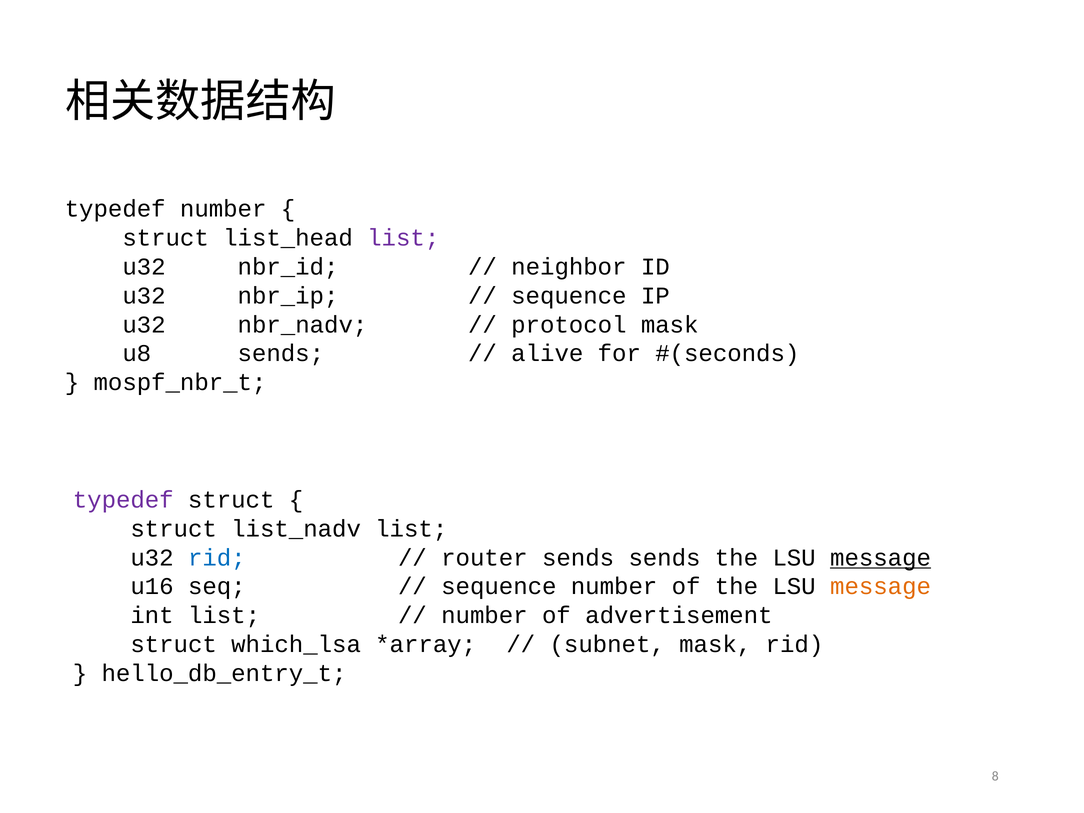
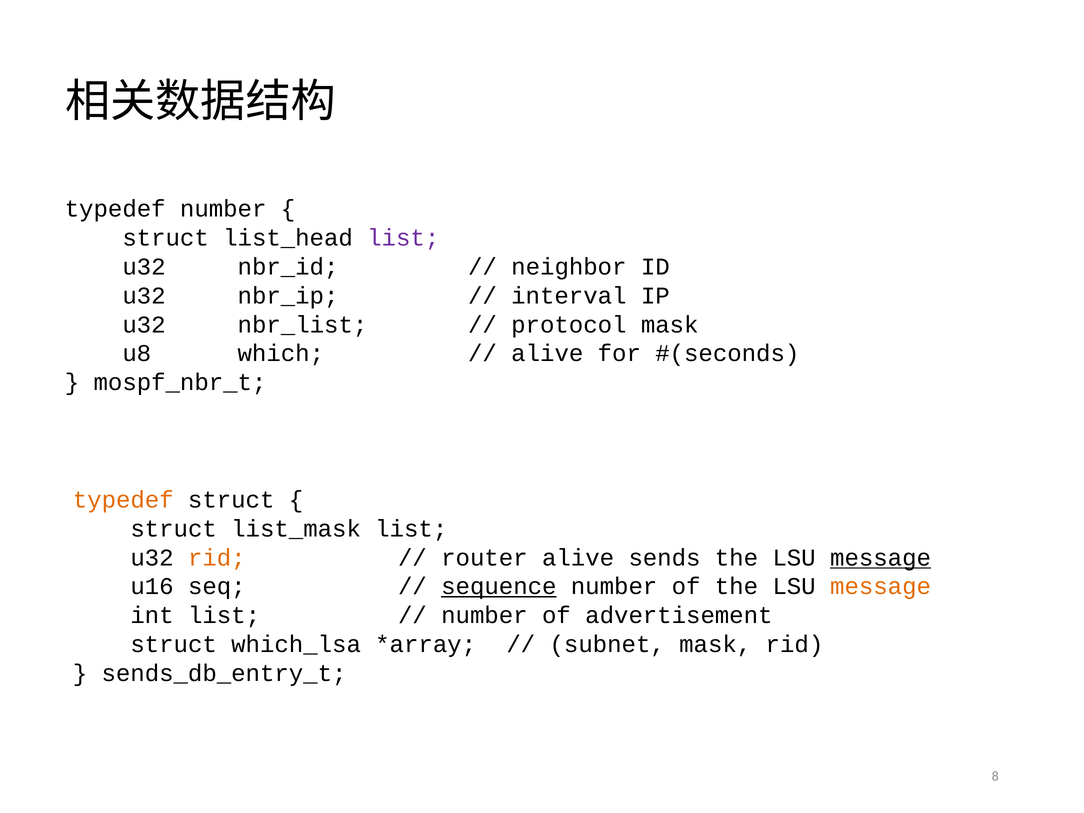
sequence: sequence -> interval (569, 296)
nbr_nadv: nbr_nadv -> nbr_list (302, 325)
u8 sends: sends -> which (281, 353)
typedef colour: purple -> orange (123, 500)
list_nadv: list_nadv -> list_mask (296, 529)
rid colour: blue -> orange (217, 558)
router sends: sends -> alive (578, 558)
sequence underline: none -> present (499, 587)
hello_db_entry_t: hello_db_entry_t -> sends_db_entry_t (224, 673)
